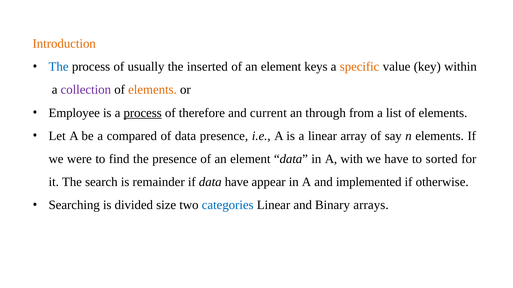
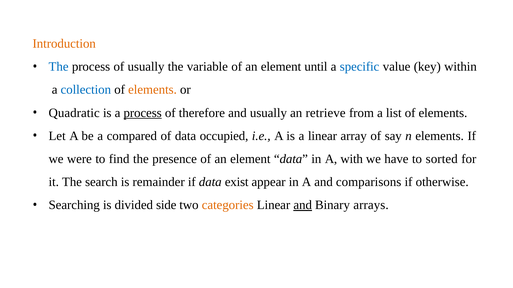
inserted: inserted -> variable (207, 67)
keys: keys -> until (316, 67)
specific colour: orange -> blue (360, 67)
collection colour: purple -> blue (86, 90)
Employee: Employee -> Quadratic (74, 113)
and current: current -> usually (268, 113)
through: through -> retrieve (326, 113)
data presence: presence -> occupied (224, 136)
data have: have -> exist (237, 182)
implemented: implemented -> comparisons (369, 182)
size: size -> side (166, 205)
categories colour: blue -> orange (228, 205)
and underline: none -> present (303, 205)
